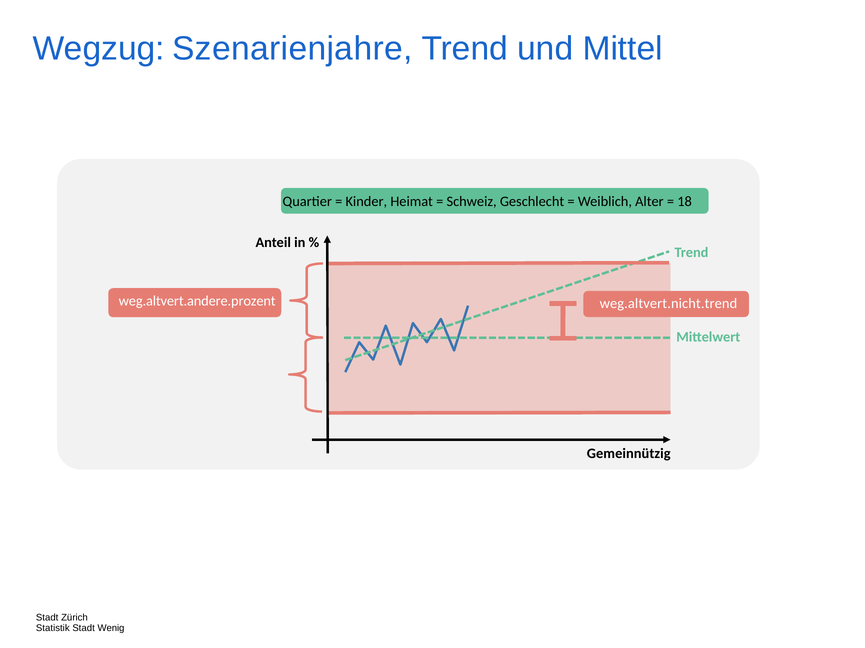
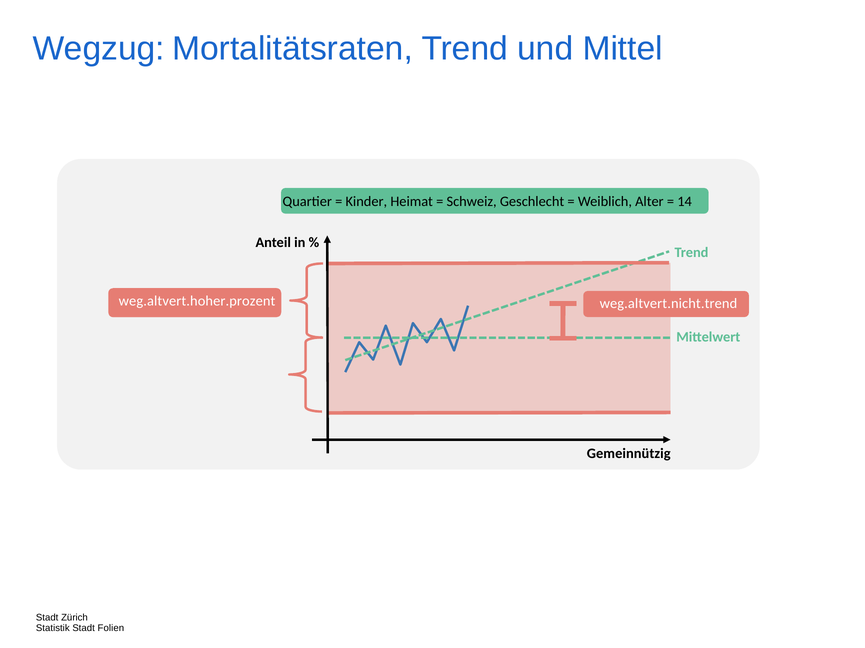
Szenarienjahre: Szenarienjahre -> Mortalitätsraten (293, 49)
18: 18 -> 14 (685, 202)
weg.altvert.andere.prozent: weg.altvert.andere.prozent -> weg.altvert.hoher.prozent (197, 301)
Wenig: Wenig -> Folien (111, 629)
